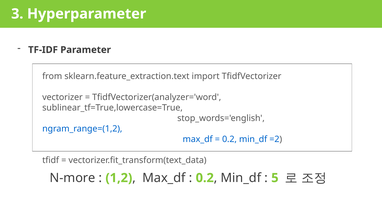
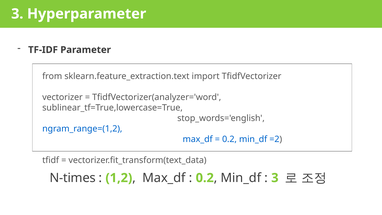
N-more: N-more -> N-times (73, 178)
5: 5 -> 3 (275, 178)
